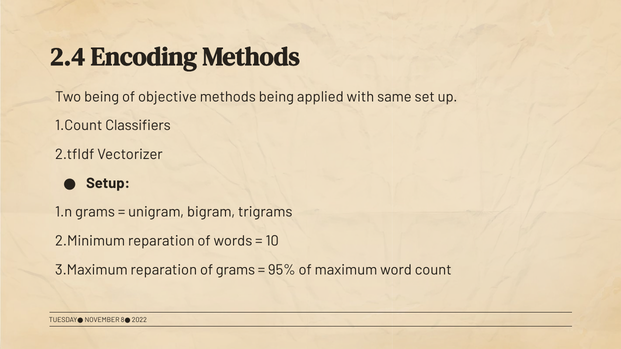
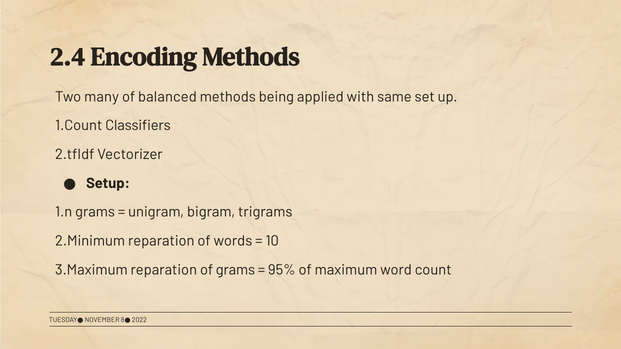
Two being: being -> many (102, 97)
objective: objective -> balanced (167, 97)
